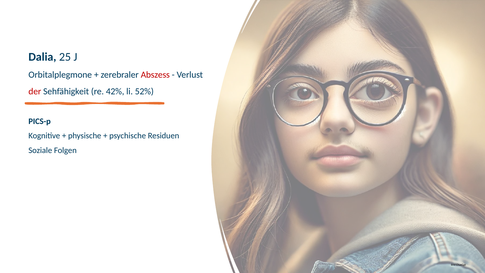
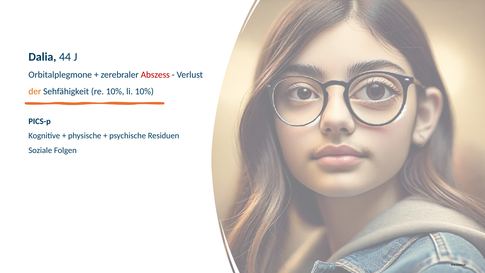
25: 25 -> 44 (65, 57)
der colour: red -> orange (35, 91)
re 42%: 42% -> 10% (115, 91)
li 52%: 52% -> 10% (144, 91)
